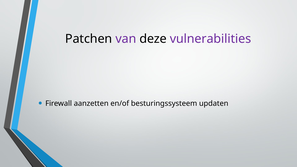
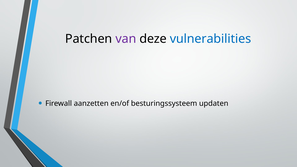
vulnerabilities colour: purple -> blue (211, 39)
